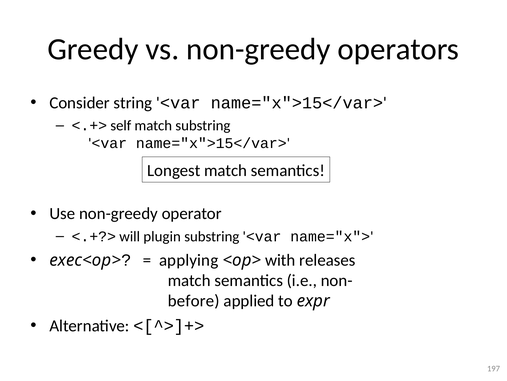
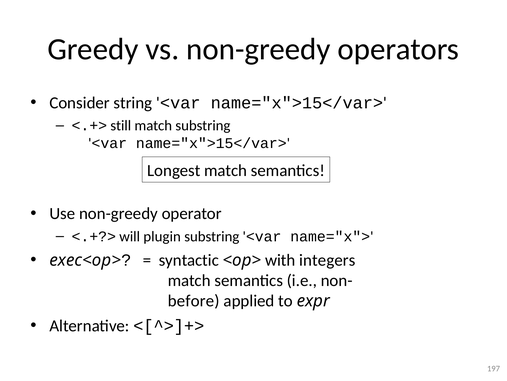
self: self -> still (121, 125)
applying: applying -> syntactic (189, 260)
releases: releases -> integers (327, 260)
